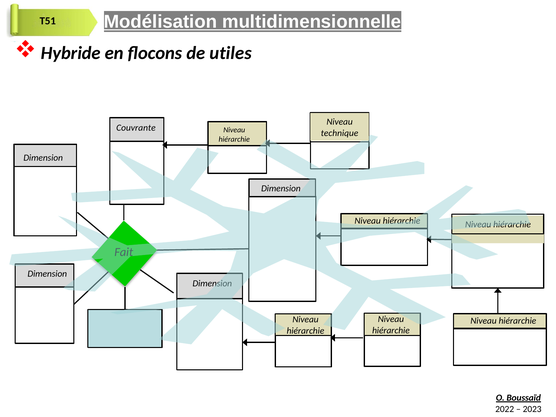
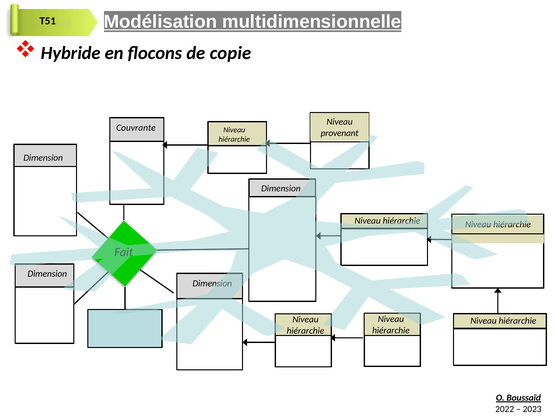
utiles: utiles -> copie (231, 53)
technique: technique -> provenant (340, 133)
